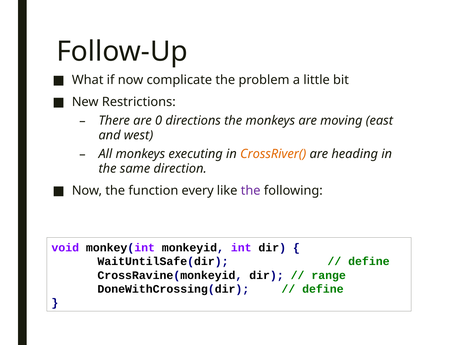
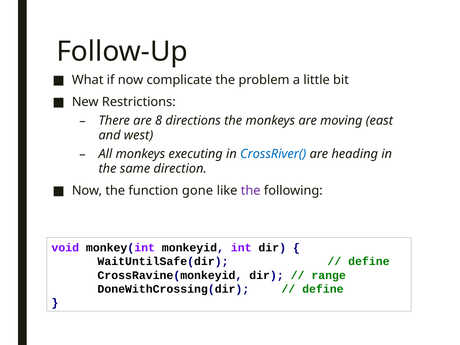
0: 0 -> 8 (159, 121)
CrossRiver( colour: orange -> blue (273, 154)
every: every -> gone (198, 191)
